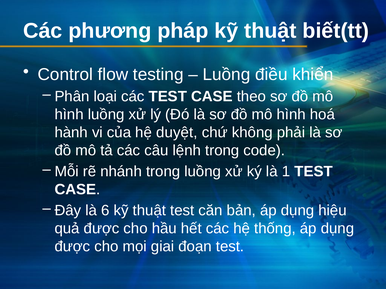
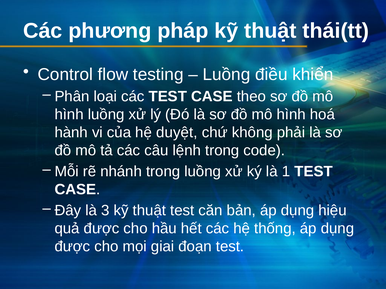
biết(tt: biết(tt -> thái(tt (336, 31)
6: 6 -> 3 (105, 211)
